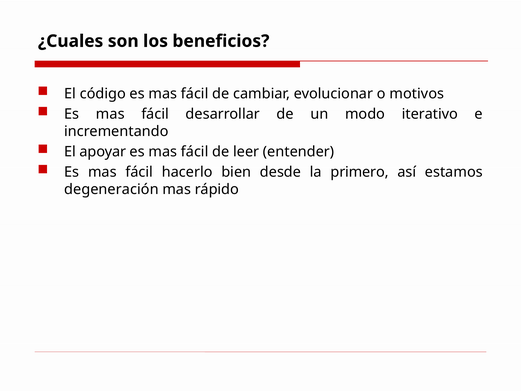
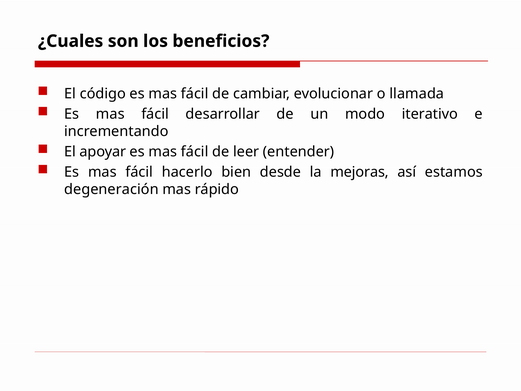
motivos: motivos -> llamada (417, 94)
primero: primero -> mejoras (360, 172)
